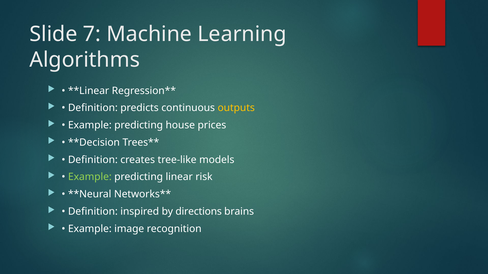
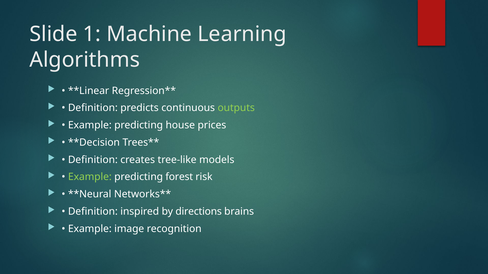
7: 7 -> 1 (92, 34)
outputs colour: yellow -> light green (236, 108)
linear: linear -> forest (179, 177)
